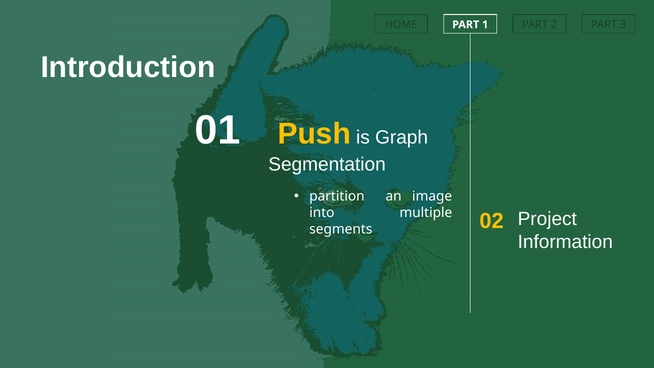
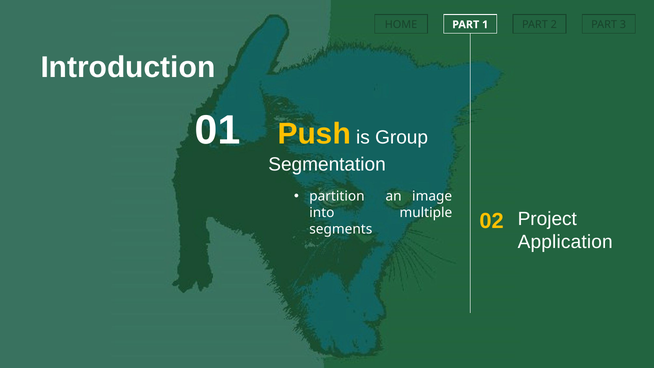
Graph: Graph -> Group (402, 137)
Information: Information -> Application (565, 242)
